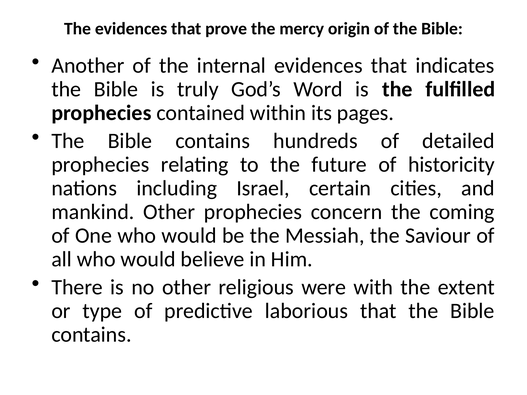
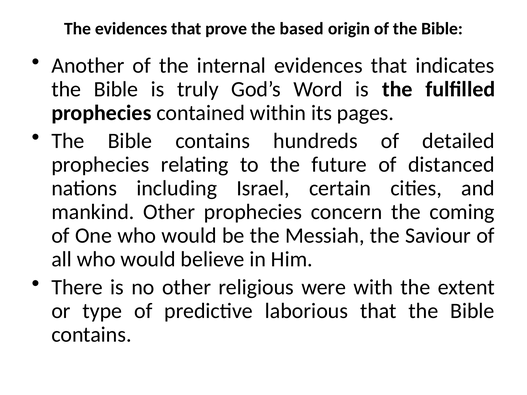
mercy: mercy -> based (302, 29)
historicity: historicity -> distanced (451, 165)
